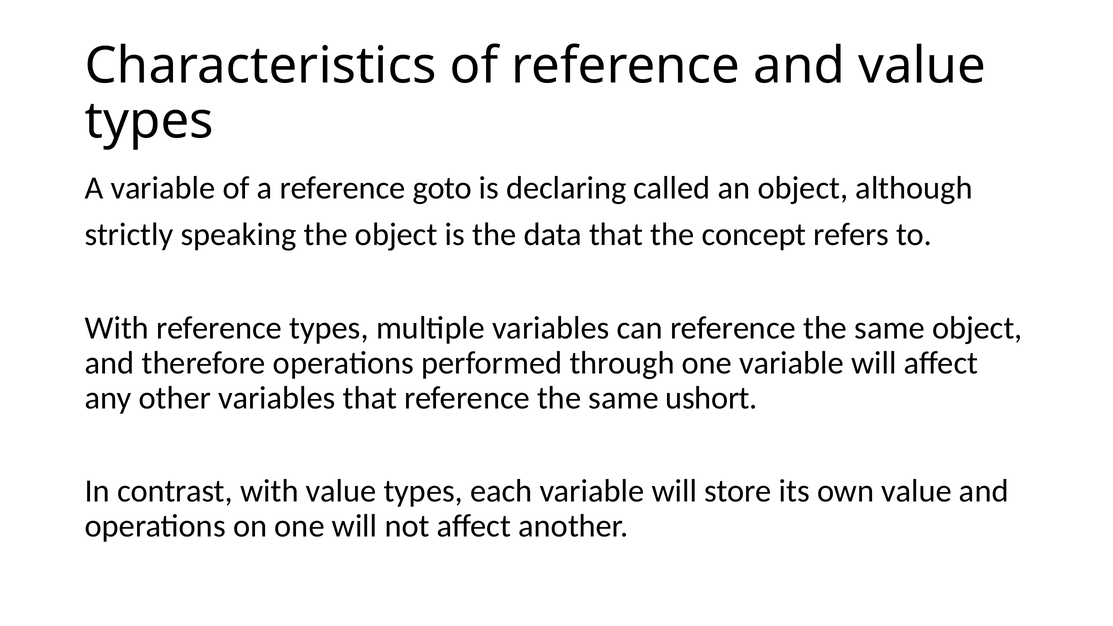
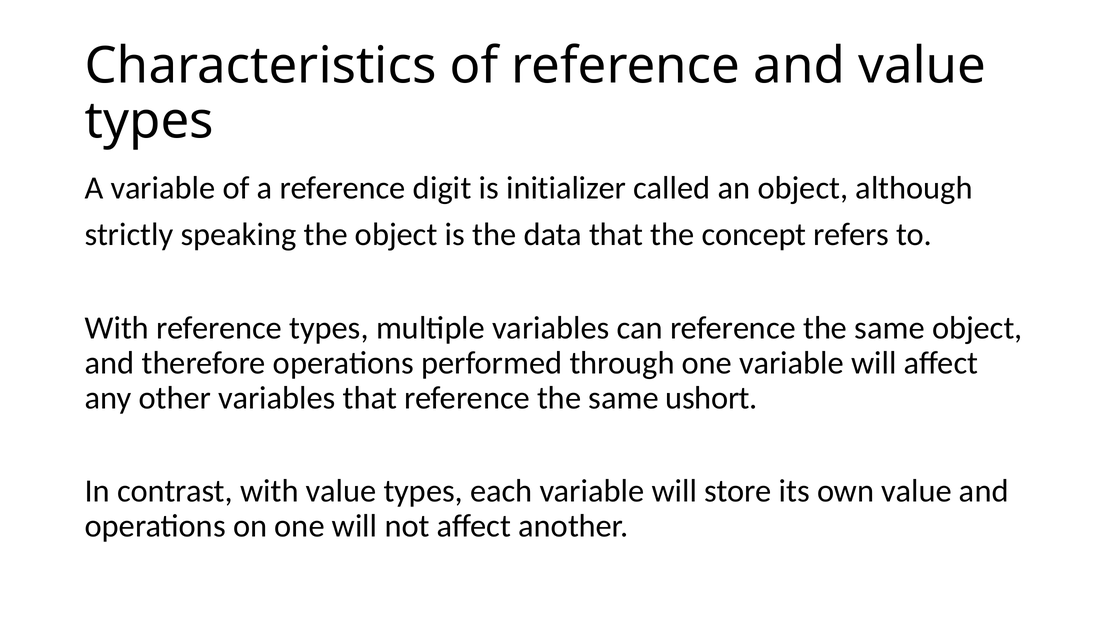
goto: goto -> digit (442, 188)
declaring: declaring -> initializer (566, 188)
